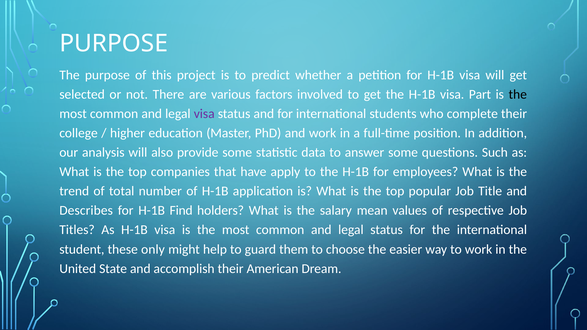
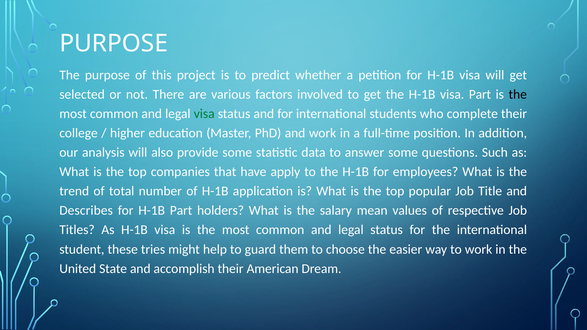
visa colour: purple -> green (204, 114)
H-1B Find: Find -> Part (181, 211)
only: only -> tries (153, 249)
